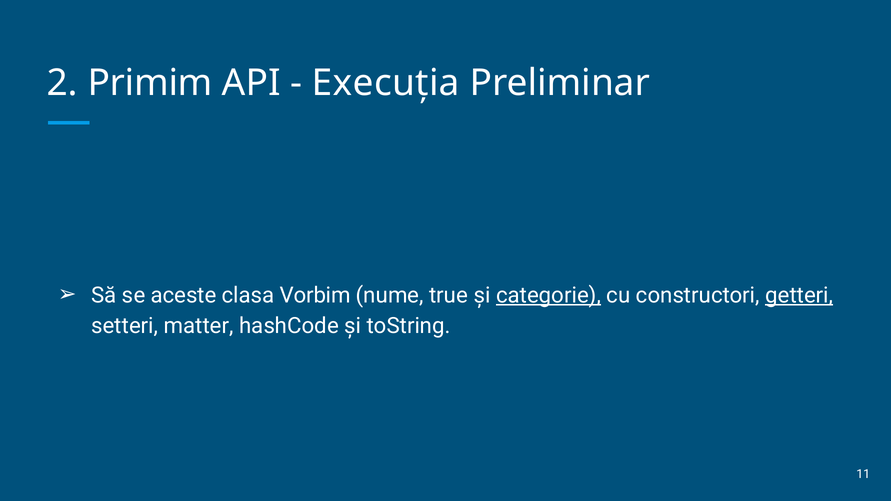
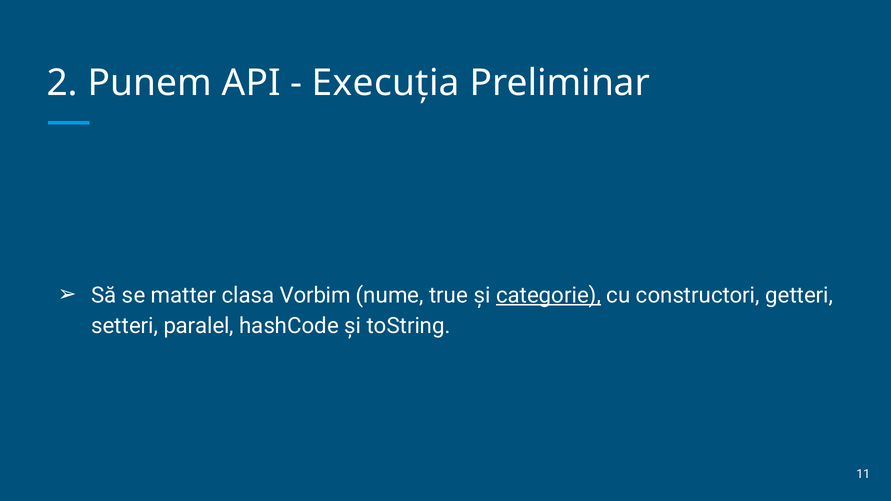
Primim: Primim -> Punem (150, 83)
aceste: aceste -> matter (184, 295)
getteri underline: present -> none (799, 295)
matter: matter -> paralel (199, 326)
